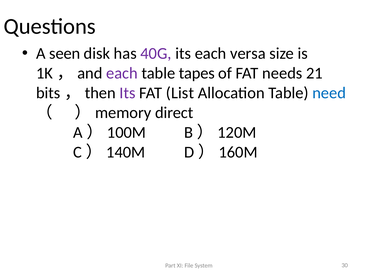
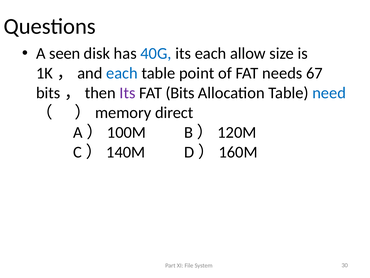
40G colour: purple -> blue (156, 53)
versa: versa -> allow (248, 53)
each colour: purple -> blue (122, 73)
tapes: tapes -> point (197, 73)
21: 21 -> 67 (314, 73)
List: List -> Bits (180, 93)
